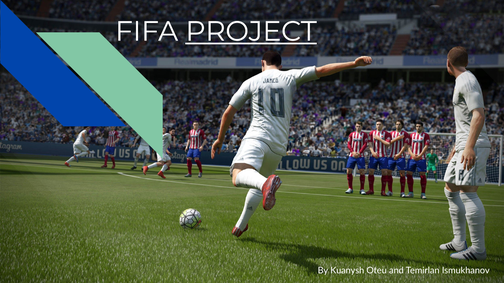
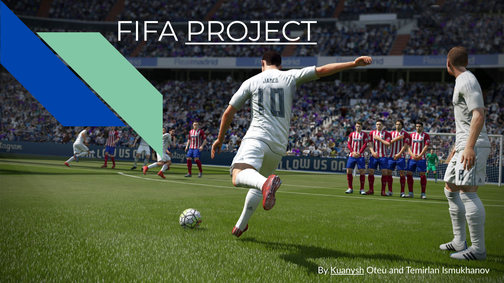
Kuanysh underline: none -> present (347, 271)
